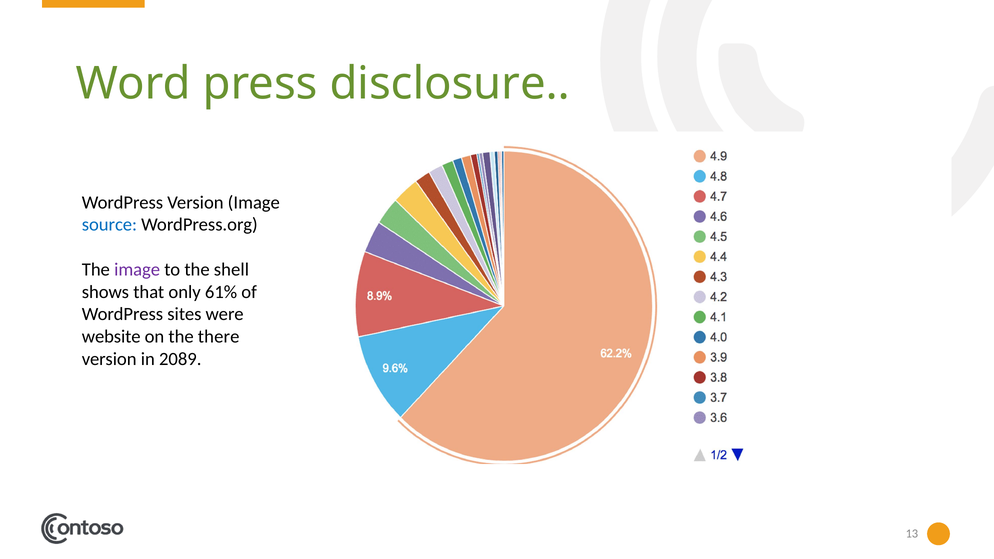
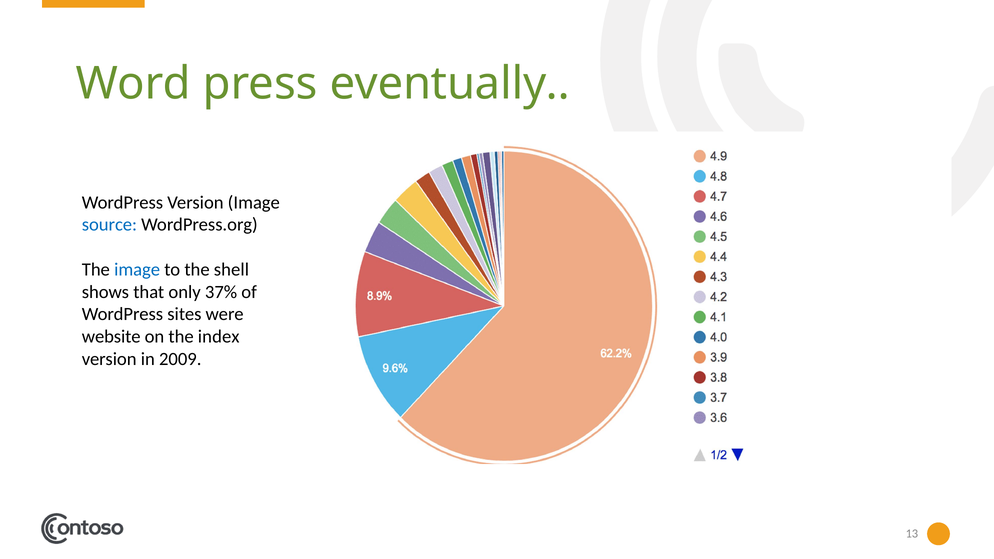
disclosure: disclosure -> eventually (450, 83)
image colour: purple -> blue (137, 270)
61%: 61% -> 37% (221, 292)
there: there -> index (219, 337)
2089: 2089 -> 2009 (180, 359)
